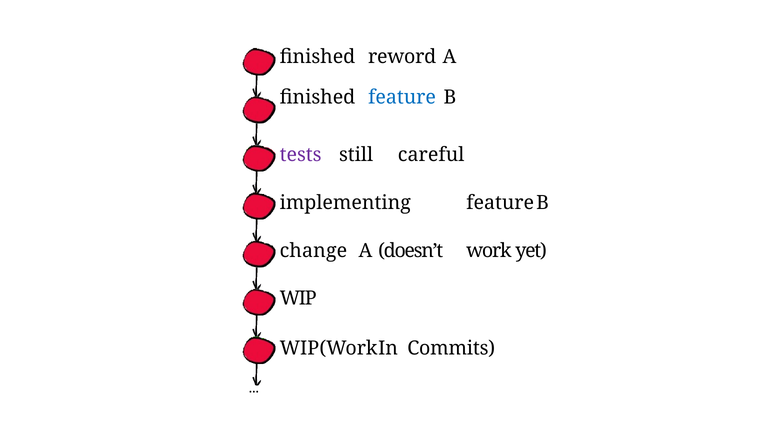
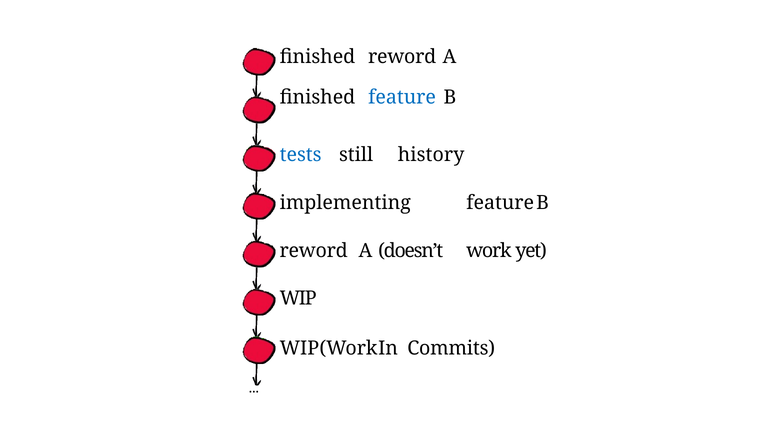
tests colour: purple -> blue (301, 155)
careful: careful -> history (431, 155)
change: change -> reword (314, 251)
